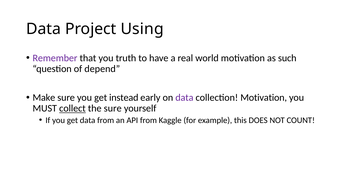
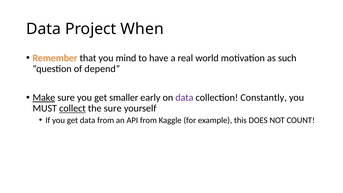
Using: Using -> When (142, 29)
Remember colour: purple -> orange (55, 58)
truth: truth -> mind (126, 58)
Make underline: none -> present (44, 98)
instead: instead -> smaller (124, 98)
collection Motivation: Motivation -> Constantly (264, 98)
